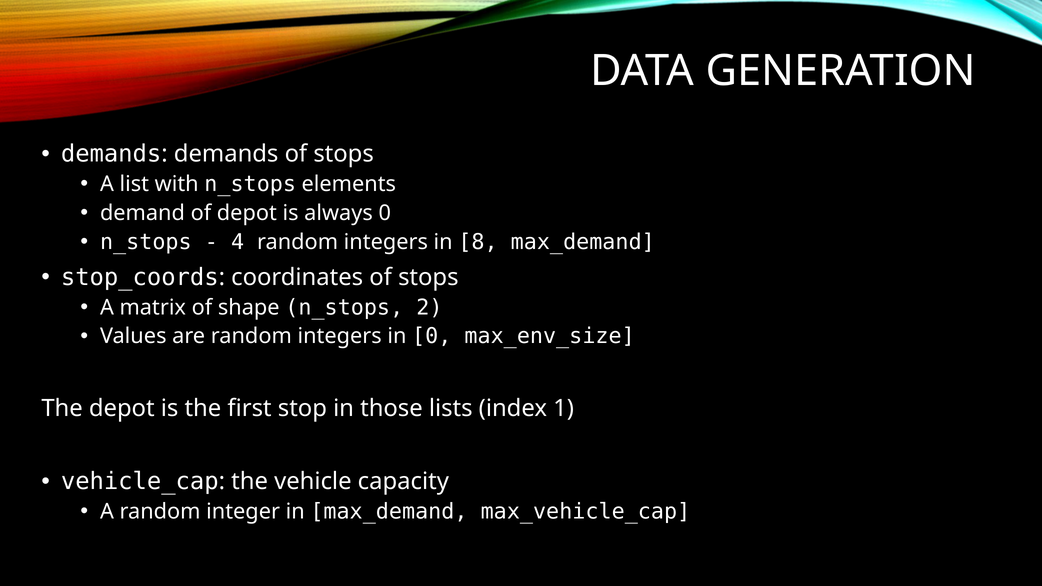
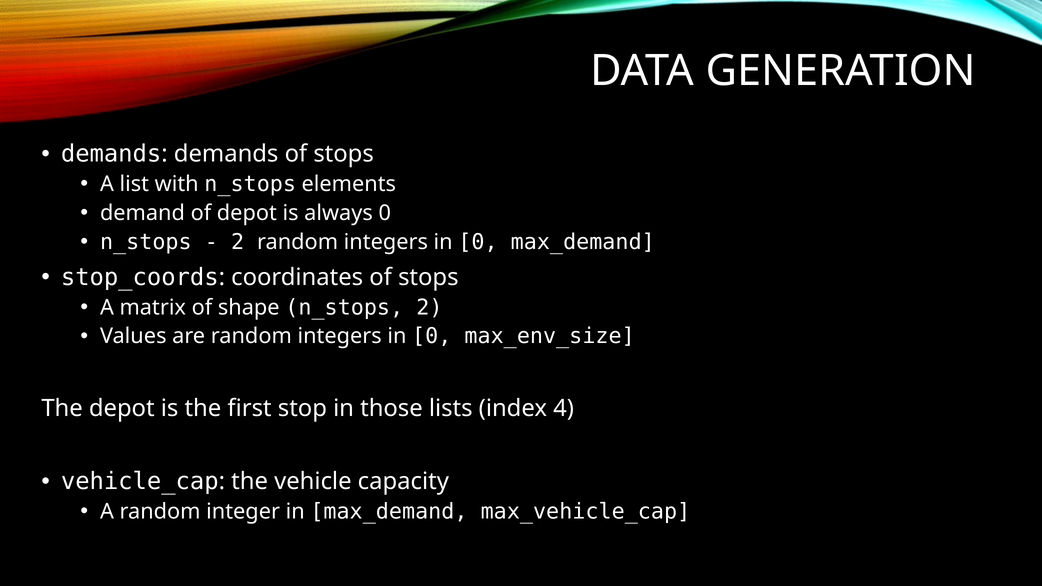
4: 4 -> 2 (238, 242)
8: 8 -> 0 (478, 242)
1: 1 -> 4 (564, 408)
